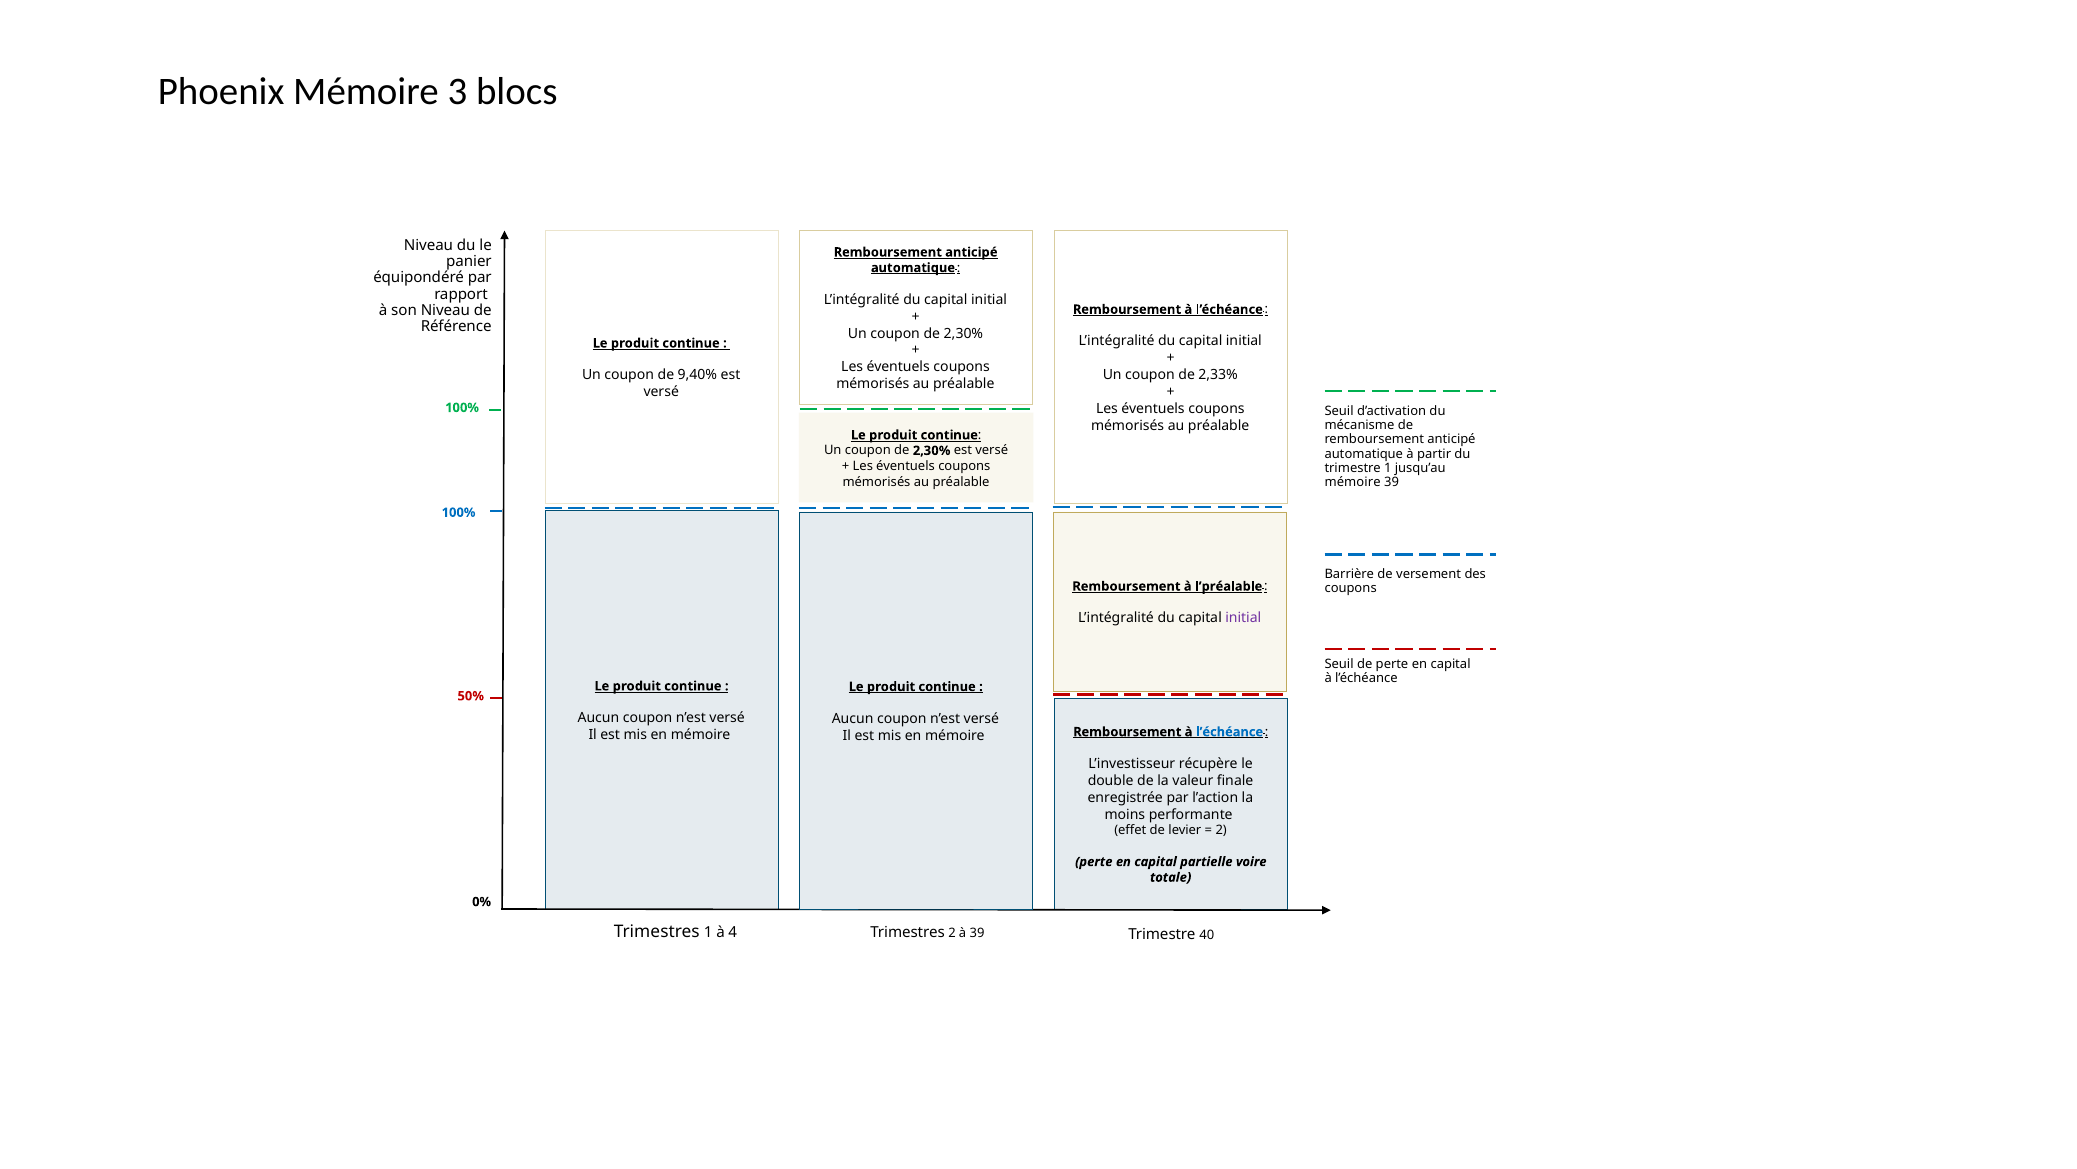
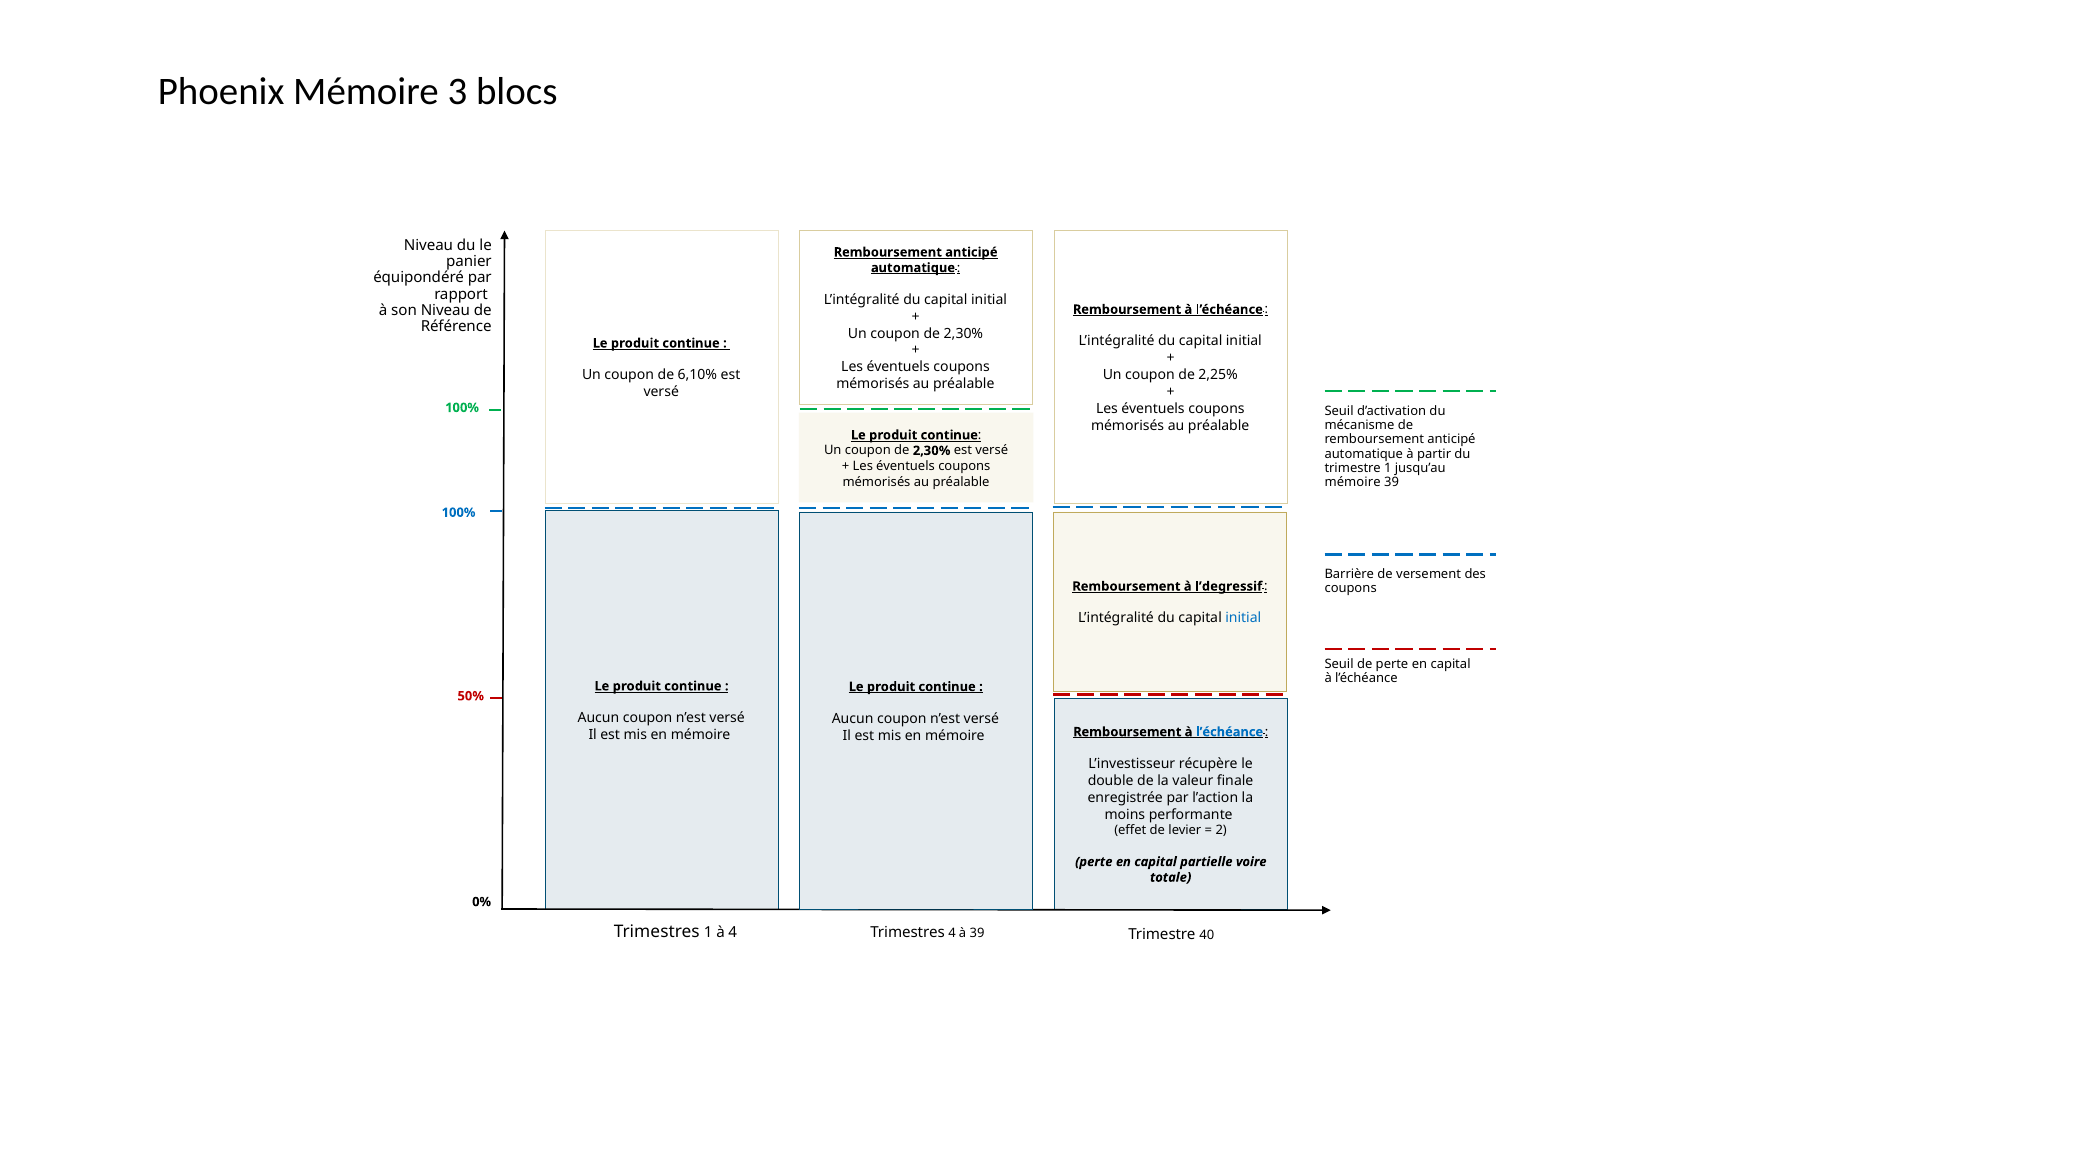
9,40%: 9,40% -> 6,10% (697, 375)
2,33%: 2,33% -> 2,25% (1218, 375)
l’préalable: l’préalable -> l’degressif (1229, 586)
initial colour: purple -> blue (1243, 618)
Trimestres 2: 2 -> 4 (952, 933)
